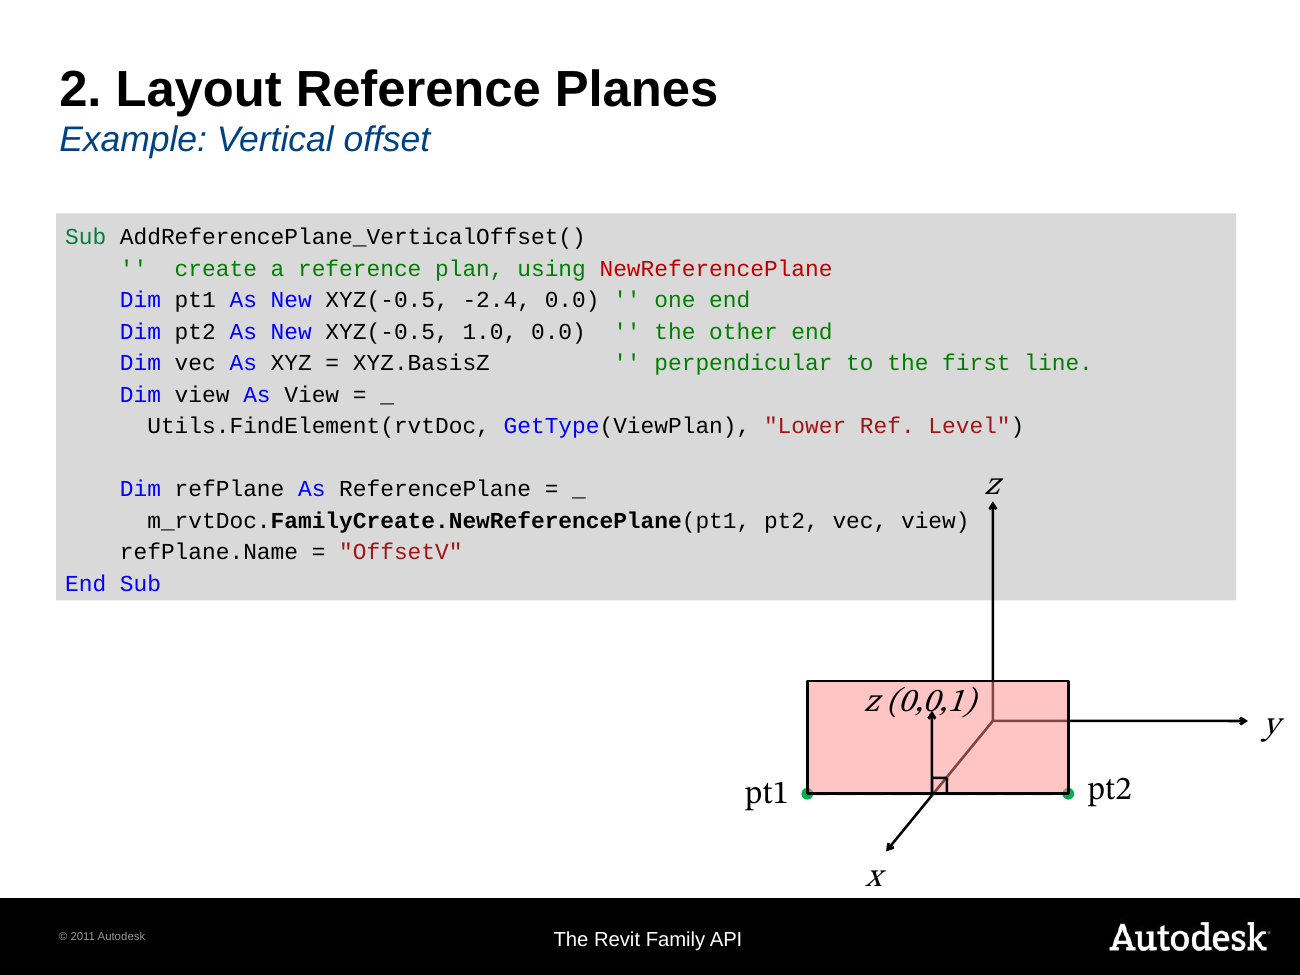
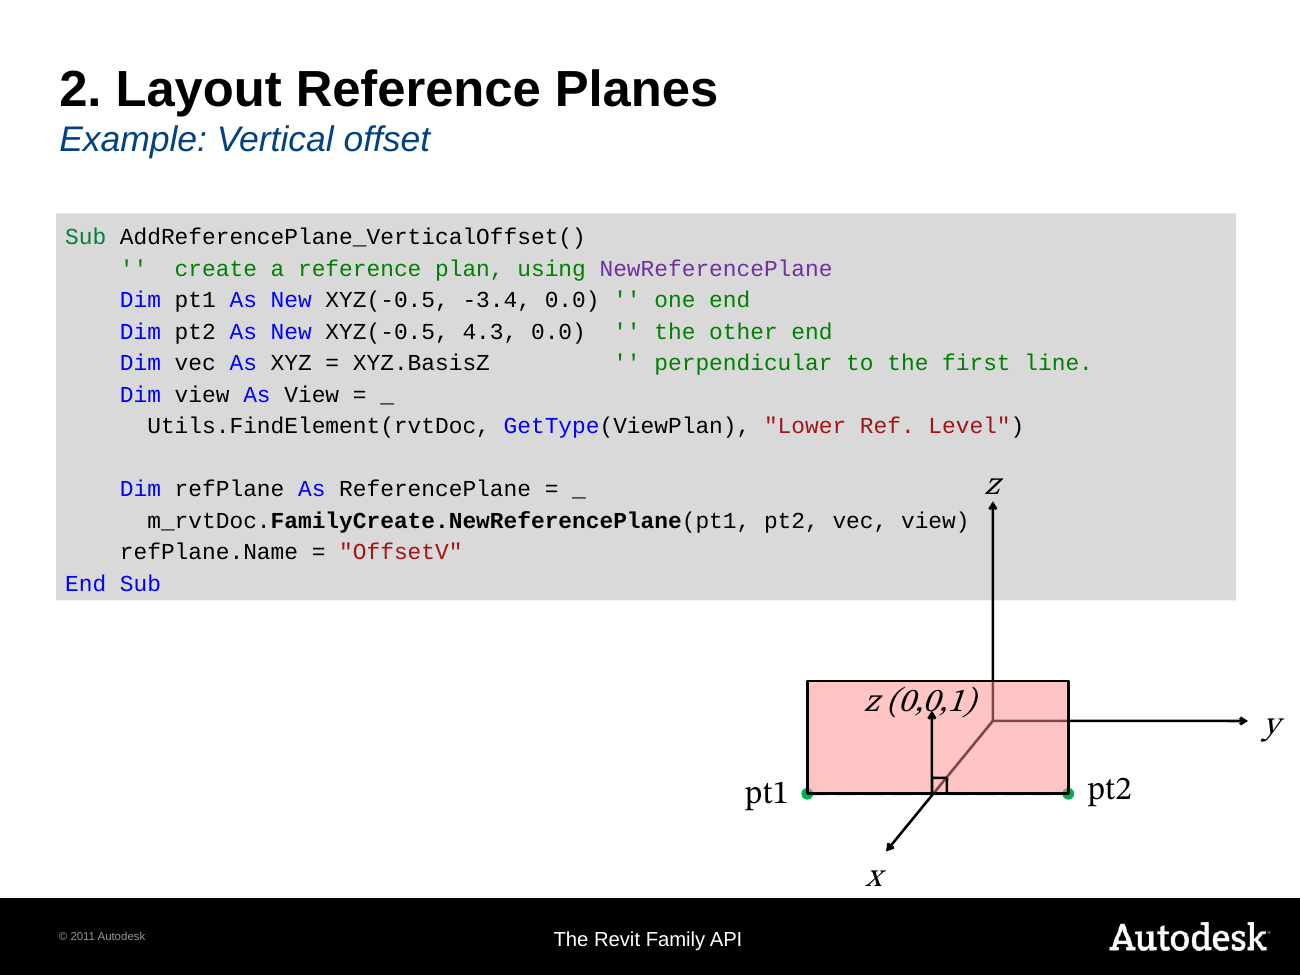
NewReferencePlane colour: red -> purple (716, 269)
-2.4: -2.4 -> -3.4 (497, 300)
1.0: 1.0 -> 4.3 (490, 332)
